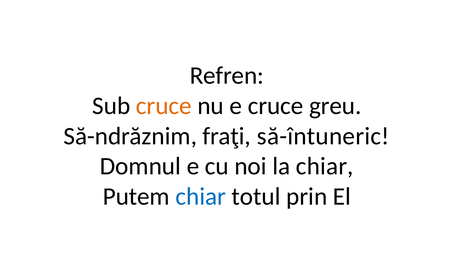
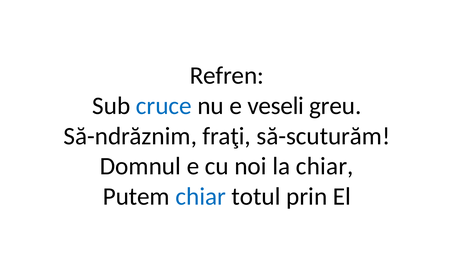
cruce colour: orange -> blue (164, 106)
e cruce: cruce -> veseli (276, 106)
să-întuneric: să-întuneric -> să-scuturăm (323, 136)
